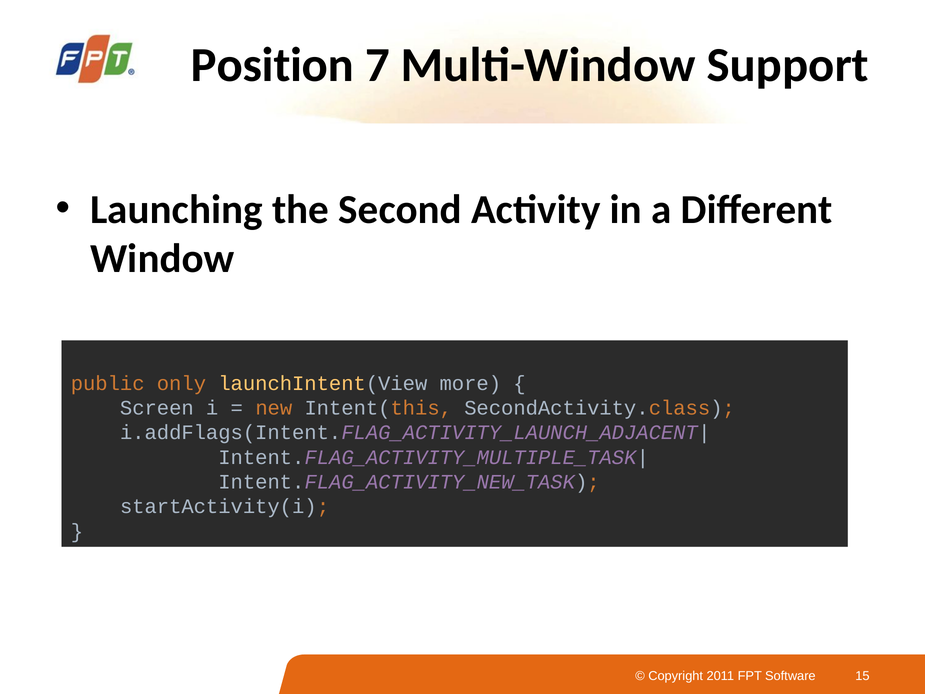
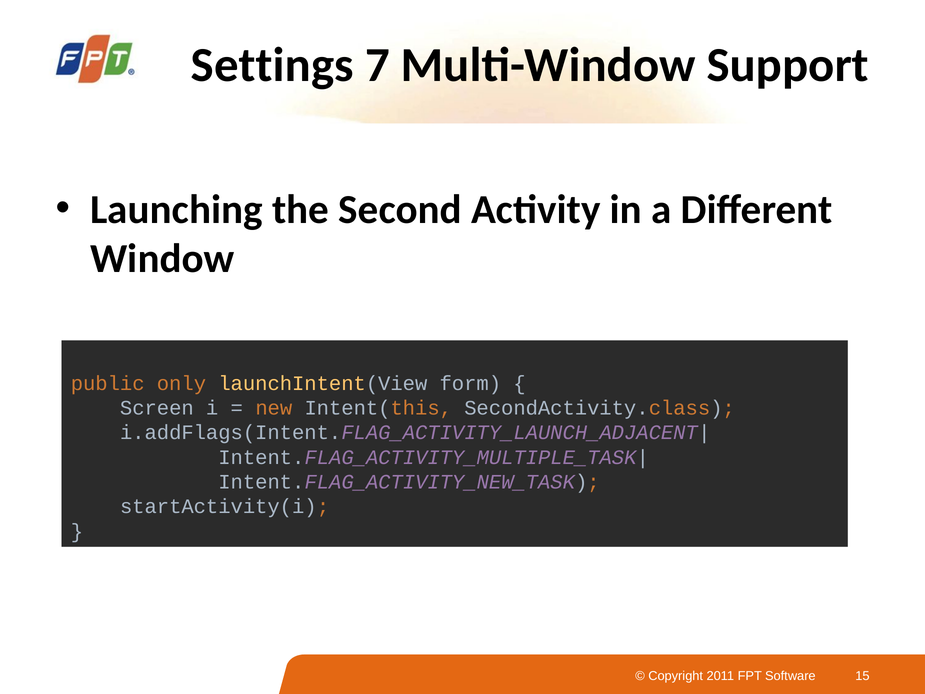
Position: Position -> Settings (272, 65)
more: more -> form (470, 383)
